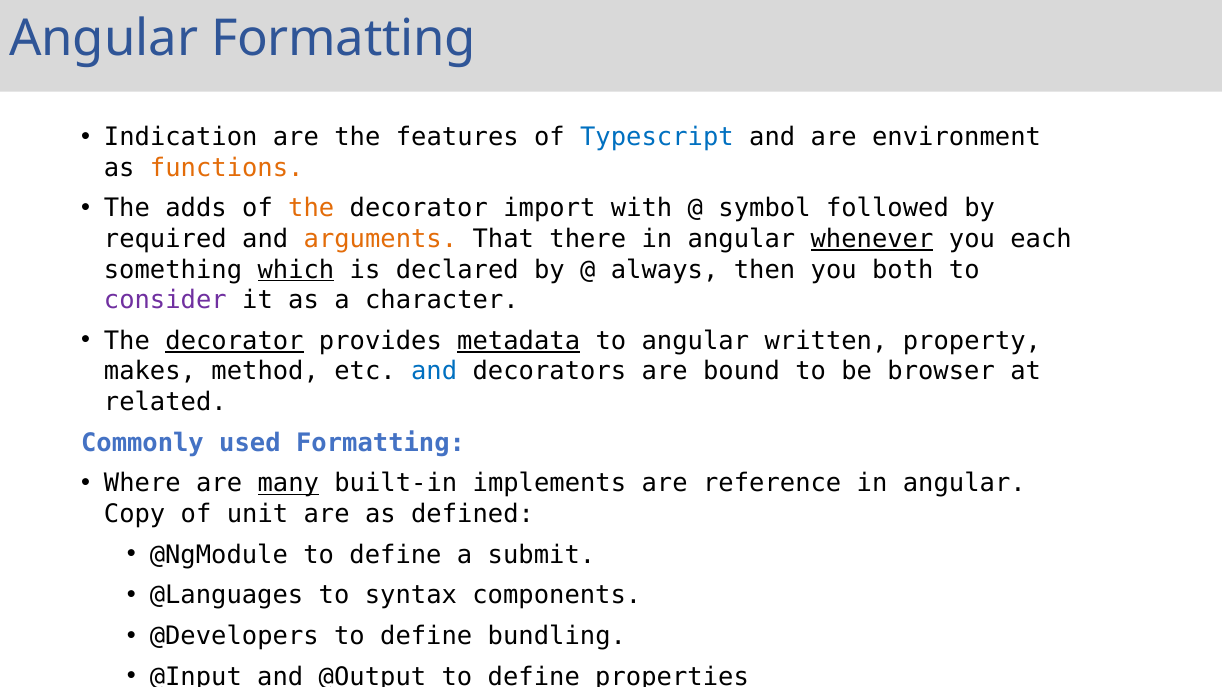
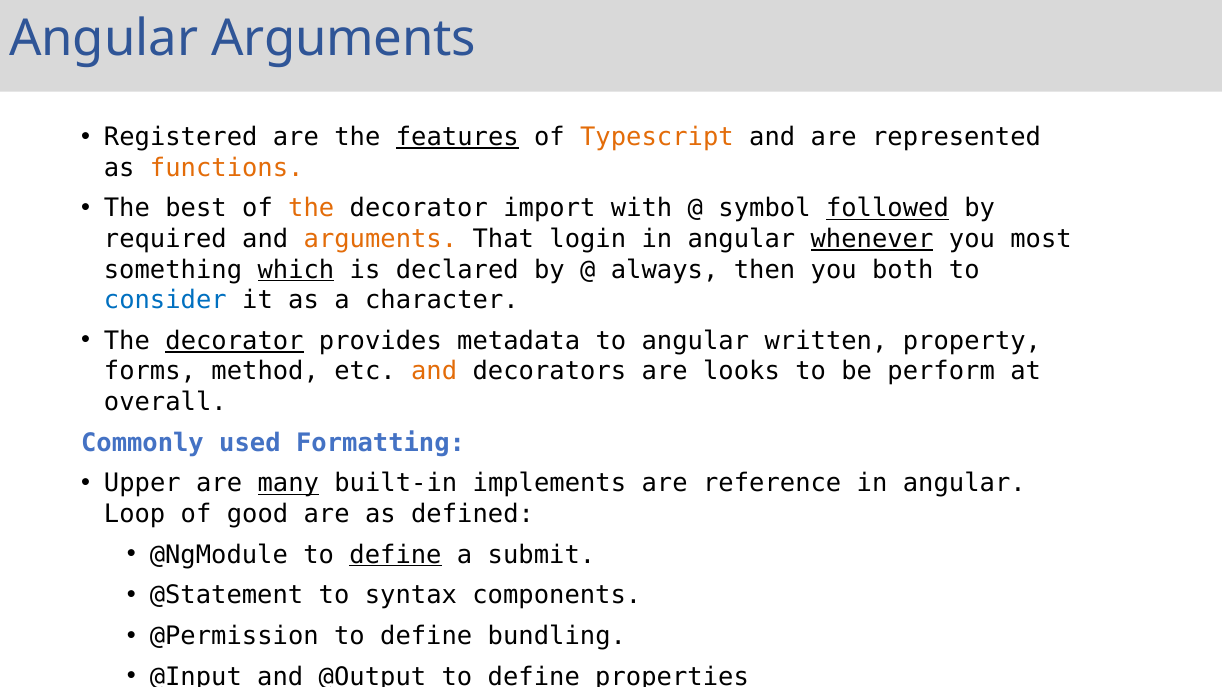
Angular Formatting: Formatting -> Arguments (344, 39)
Indication: Indication -> Registered (181, 137)
features underline: none -> present (457, 137)
Typescript colour: blue -> orange (657, 137)
environment: environment -> represented (957, 137)
adds: adds -> best (196, 209)
followed underline: none -> present (887, 209)
there: there -> login (588, 239)
each: each -> most (1041, 239)
consider colour: purple -> blue (165, 300)
metadata underline: present -> none (519, 341)
makes: makes -> forms (150, 372)
and colour: blue -> orange (434, 372)
bound: bound -> looks (741, 372)
browser: browser -> perform (941, 372)
related: related -> overall (165, 402)
Where: Where -> Upper (142, 484)
Copy: Copy -> Loop (135, 514)
unit: unit -> good (258, 514)
define underline: none -> present (396, 555)
@Languages: @Languages -> @Statement (227, 596)
@Developers: @Developers -> @Permission (234, 636)
